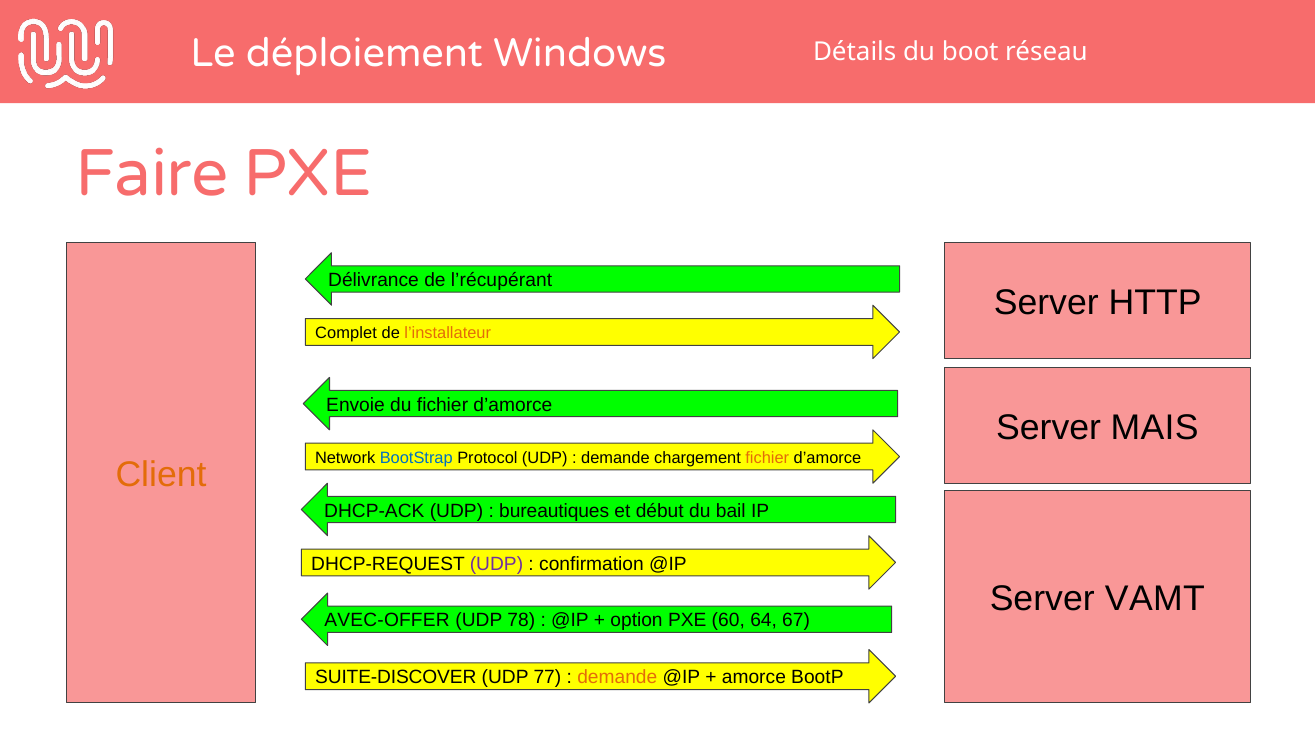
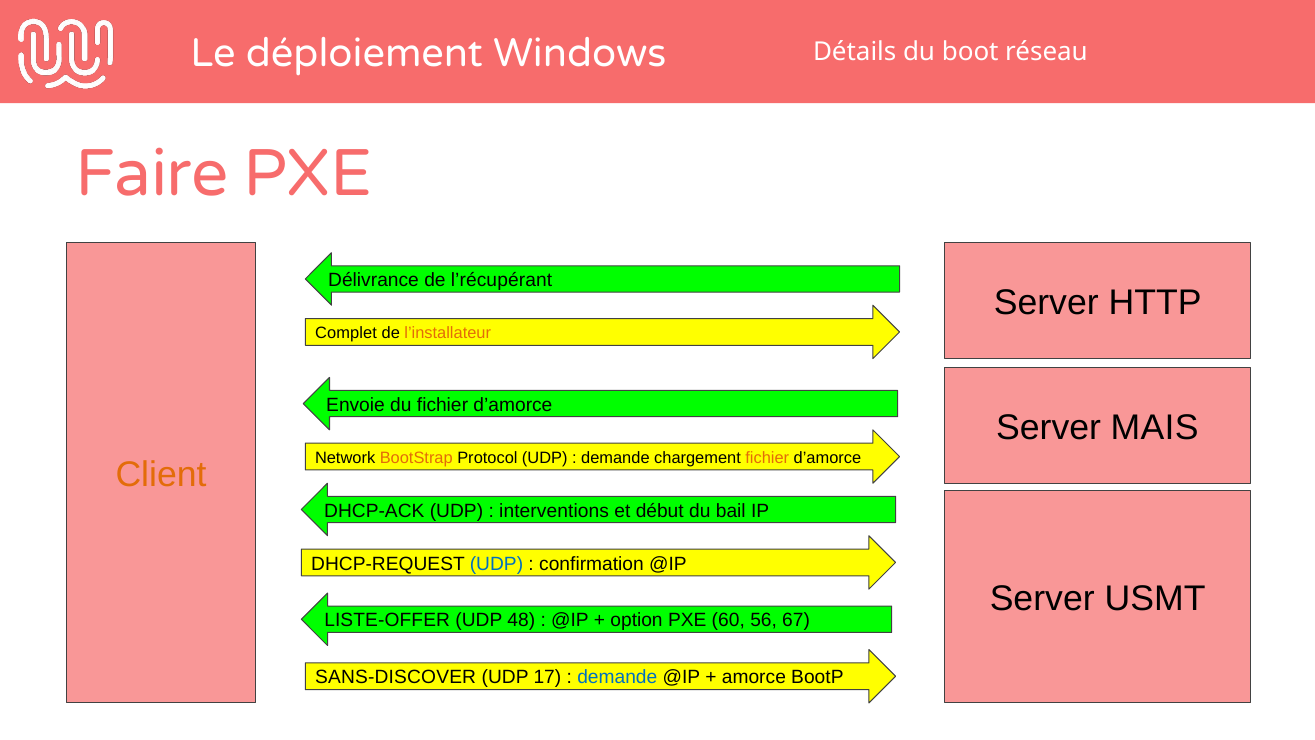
BootStrap colour: blue -> orange (416, 457)
bureautiques: bureautiques -> interventions (554, 511)
UDP colour: purple -> blue (496, 563)
VAMT: VAMT -> USMT (1155, 599)
AVEC-OFFER: AVEC-OFFER -> LISTE-OFFER (387, 620)
78: 78 -> 48 (521, 620)
64: 64 -> 56 (764, 620)
SUITE-DISCOVER: SUITE-DISCOVER -> SANS-DISCOVER (396, 677)
77: 77 -> 17 (547, 677)
demande colour: orange -> blue (617, 677)
